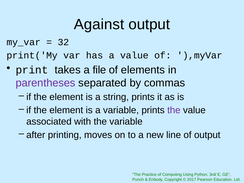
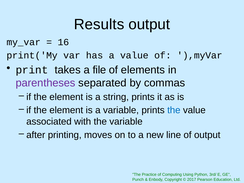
Against: Against -> Results (99, 24)
32: 32 -> 16 (63, 42)
the colour: purple -> blue (174, 110)
